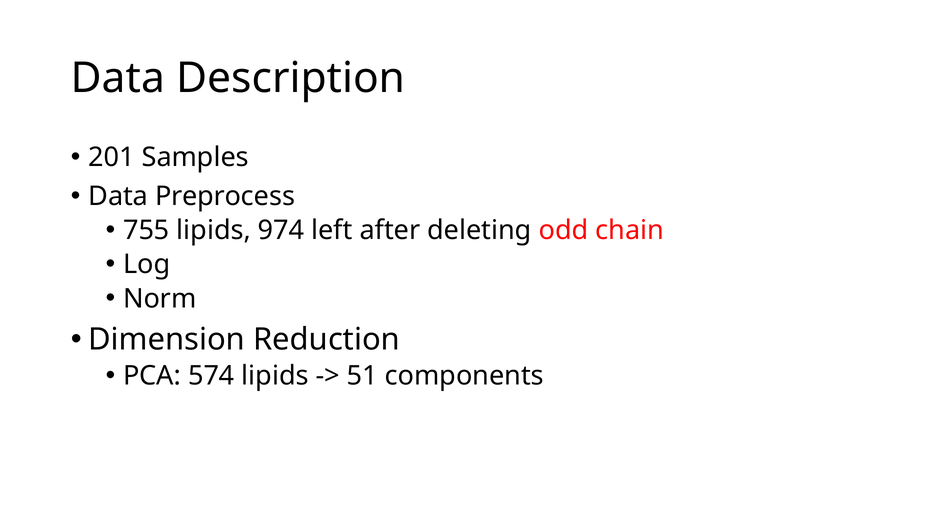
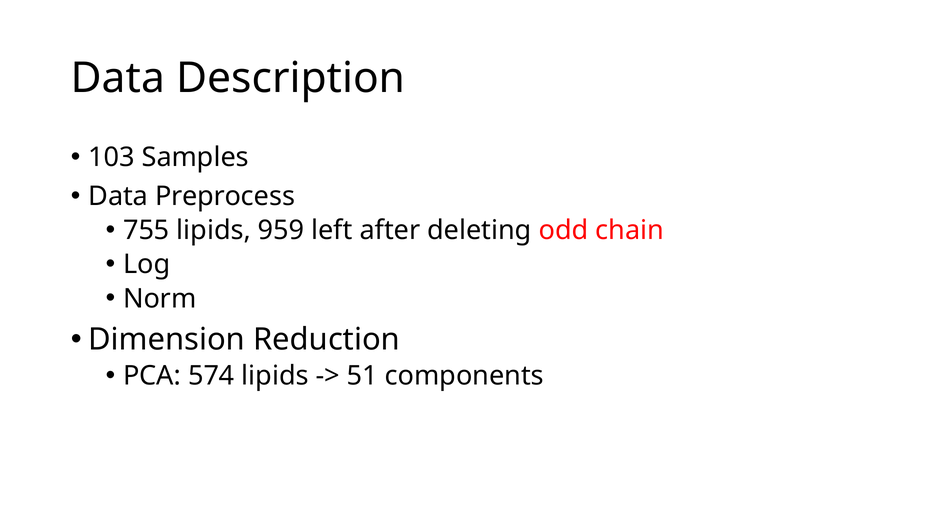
201: 201 -> 103 (111, 157)
974: 974 -> 959 (281, 230)
